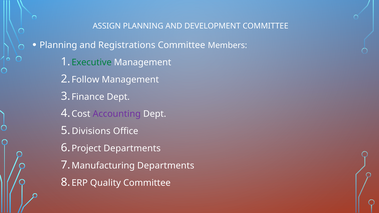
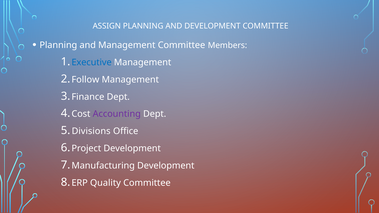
and Registrations: Registrations -> Management (127, 45)
Executive colour: green -> blue (92, 62)
Project Departments: Departments -> Development (132, 149)
Manufacturing Departments: Departments -> Development (166, 166)
